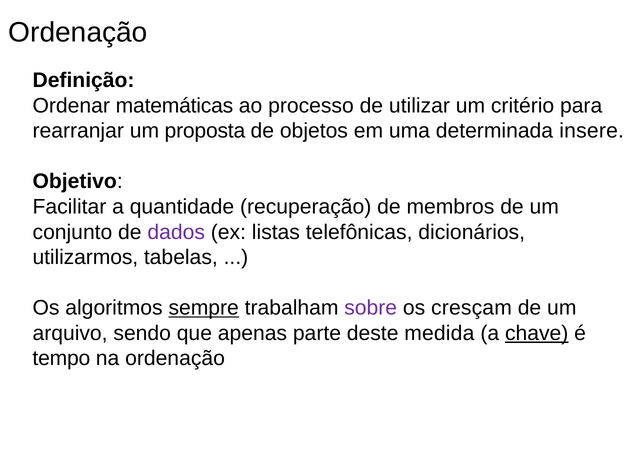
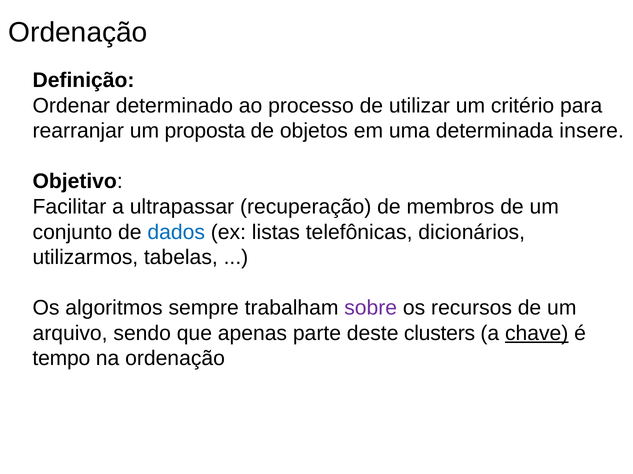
matemáticas: matemáticas -> determinado (174, 106)
quantidade: quantidade -> ultrapassar (182, 207)
dados colour: purple -> blue (176, 232)
sempre underline: present -> none (204, 308)
cresçam: cresçam -> recursos (472, 308)
medida: medida -> clusters (440, 334)
